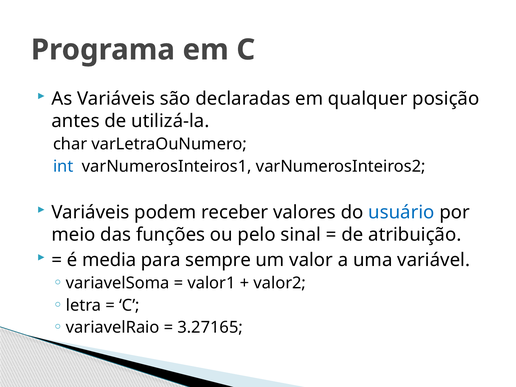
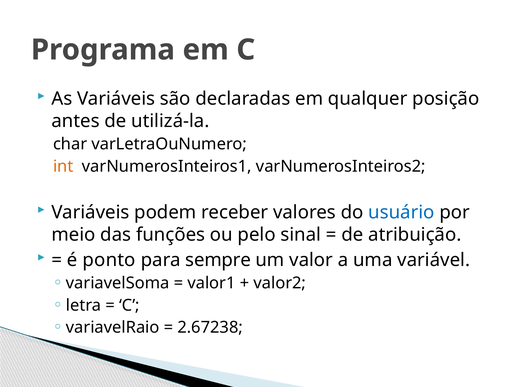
int colour: blue -> orange (63, 166)
media: media -> ponto (109, 260)
3.27165: 3.27165 -> 2.67238 (210, 327)
